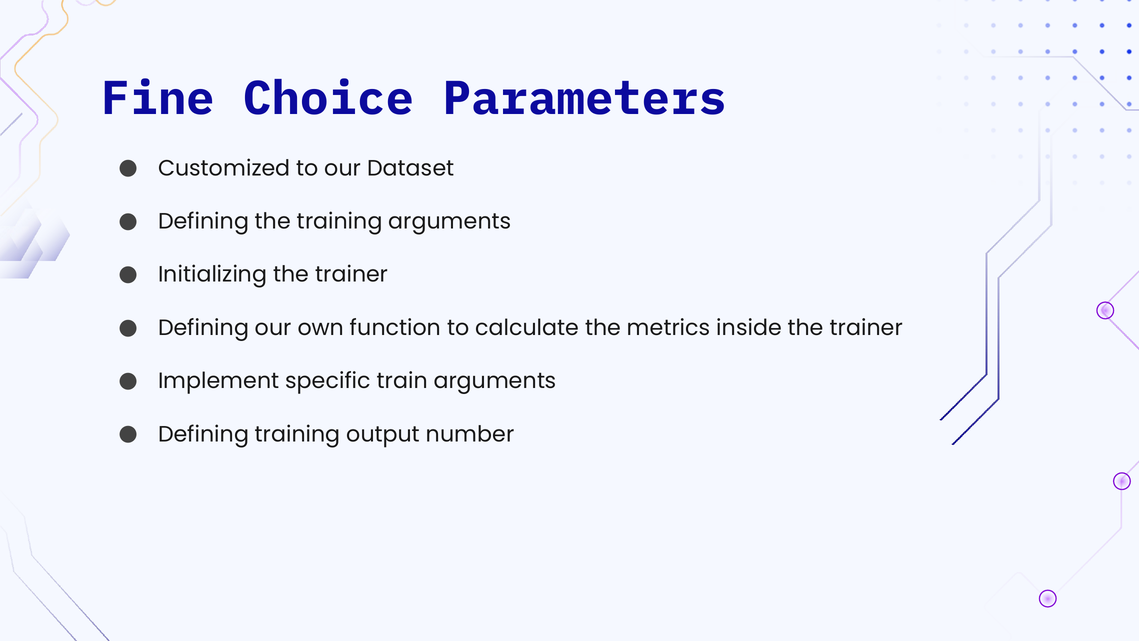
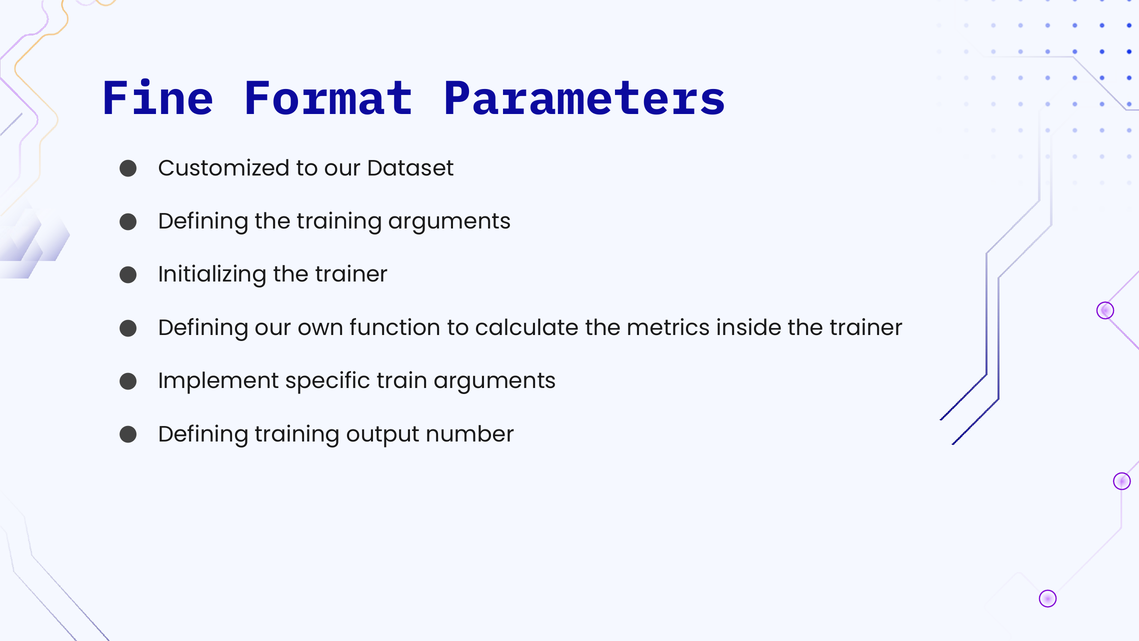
Choice: Choice -> Format (329, 99)
